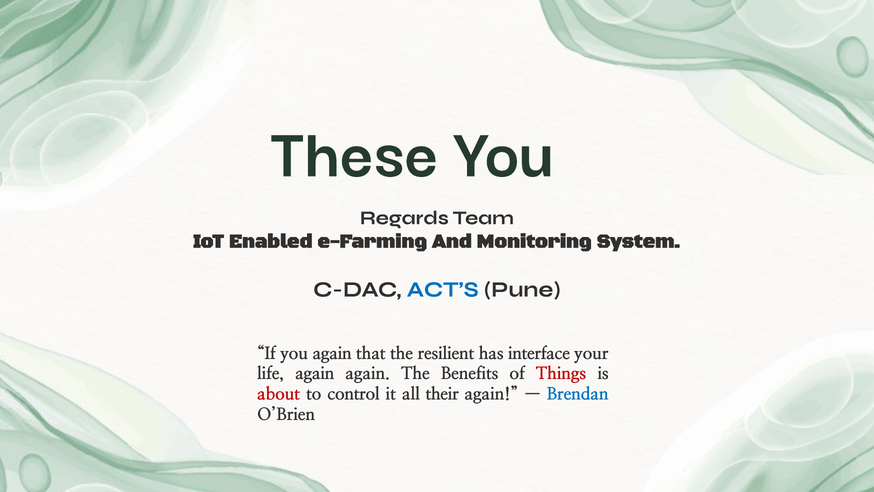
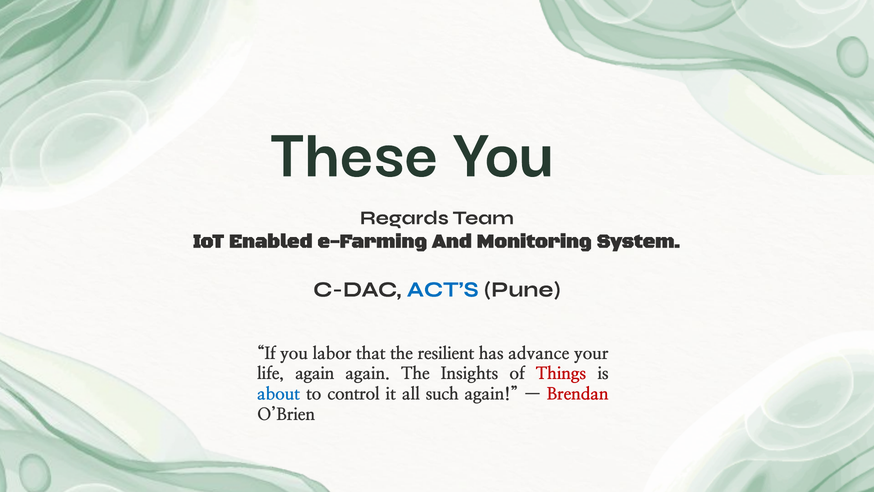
you again: again -> labor (332, 353)
interface: interface -> advance (539, 353)
Benefits: Benefits -> Insights (470, 374)
about colour: red -> blue (279, 394)
their: their -> such (442, 394)
Brendan colour: blue -> red (578, 394)
